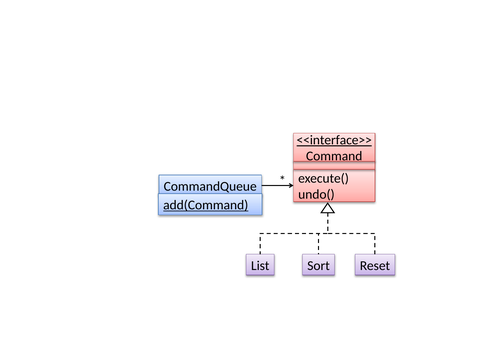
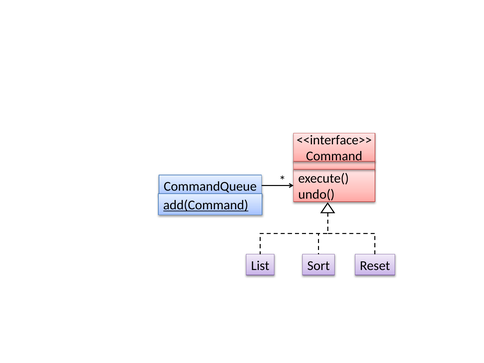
<<interface>> underline: present -> none (334, 140)
